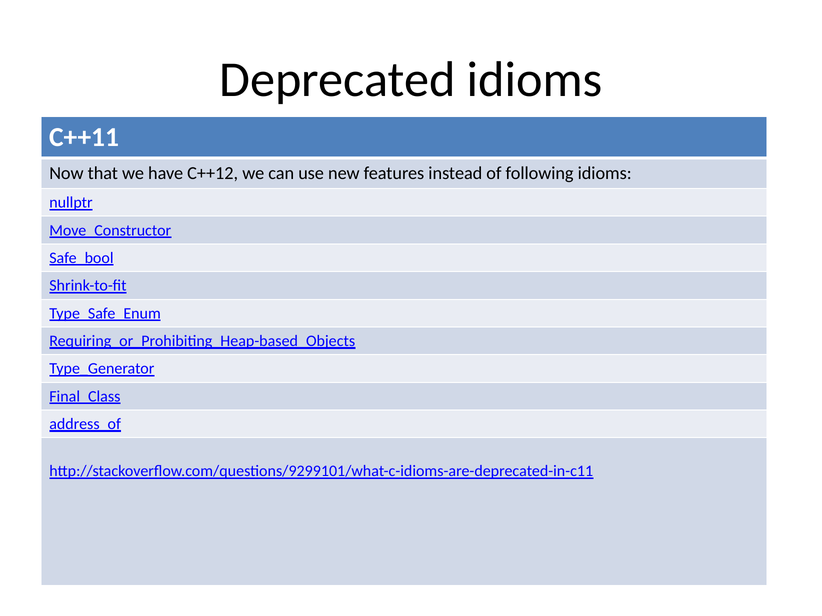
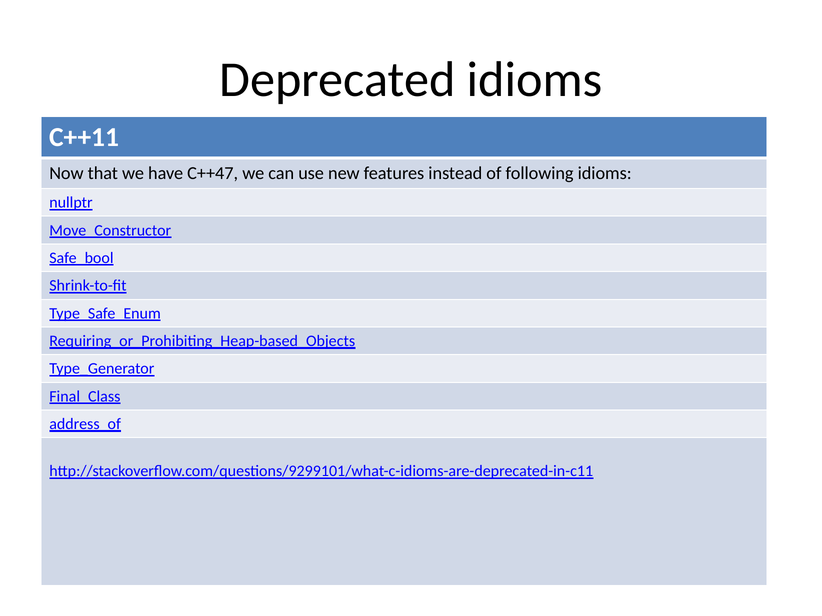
C++12: C++12 -> C++47 (213, 174)
